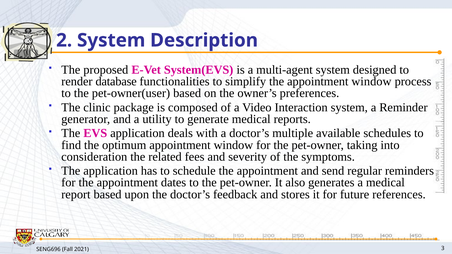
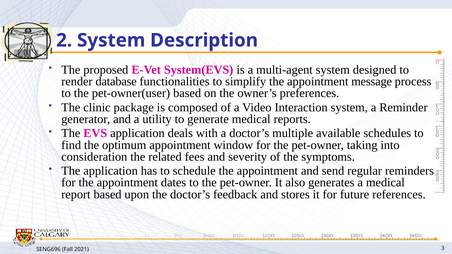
the appointment window: window -> message (372, 81)
